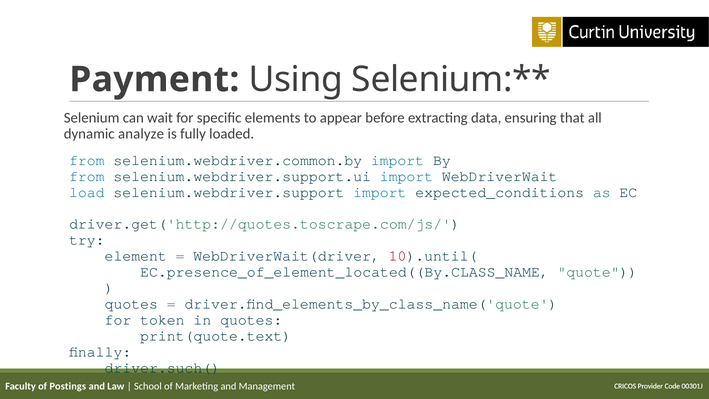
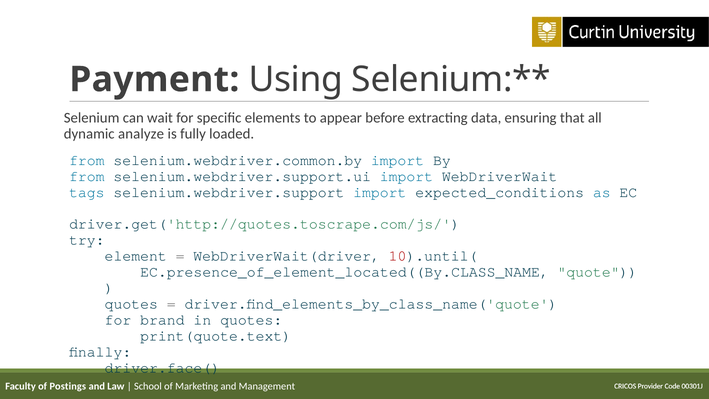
load: load -> tags (87, 192)
token: token -> brand (162, 320)
driver.such(: driver.such( -> driver.face( (162, 368)
